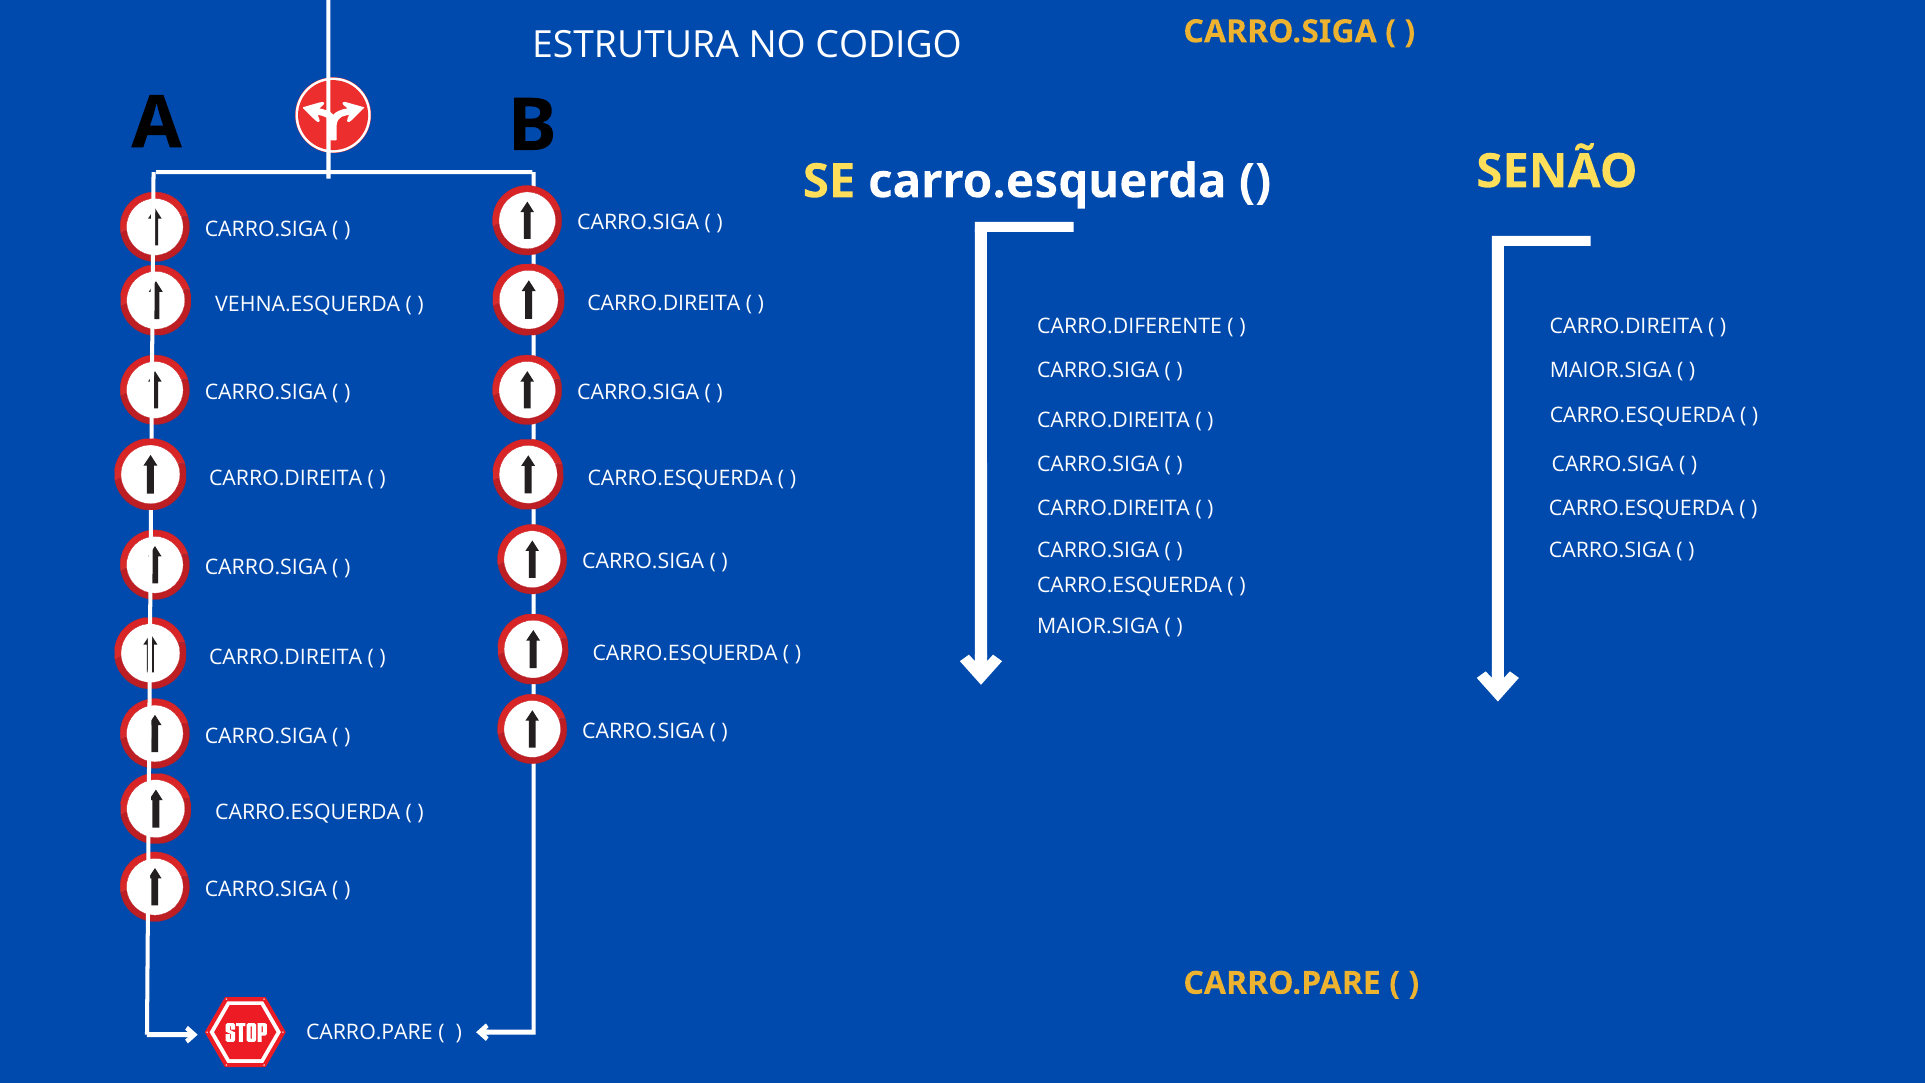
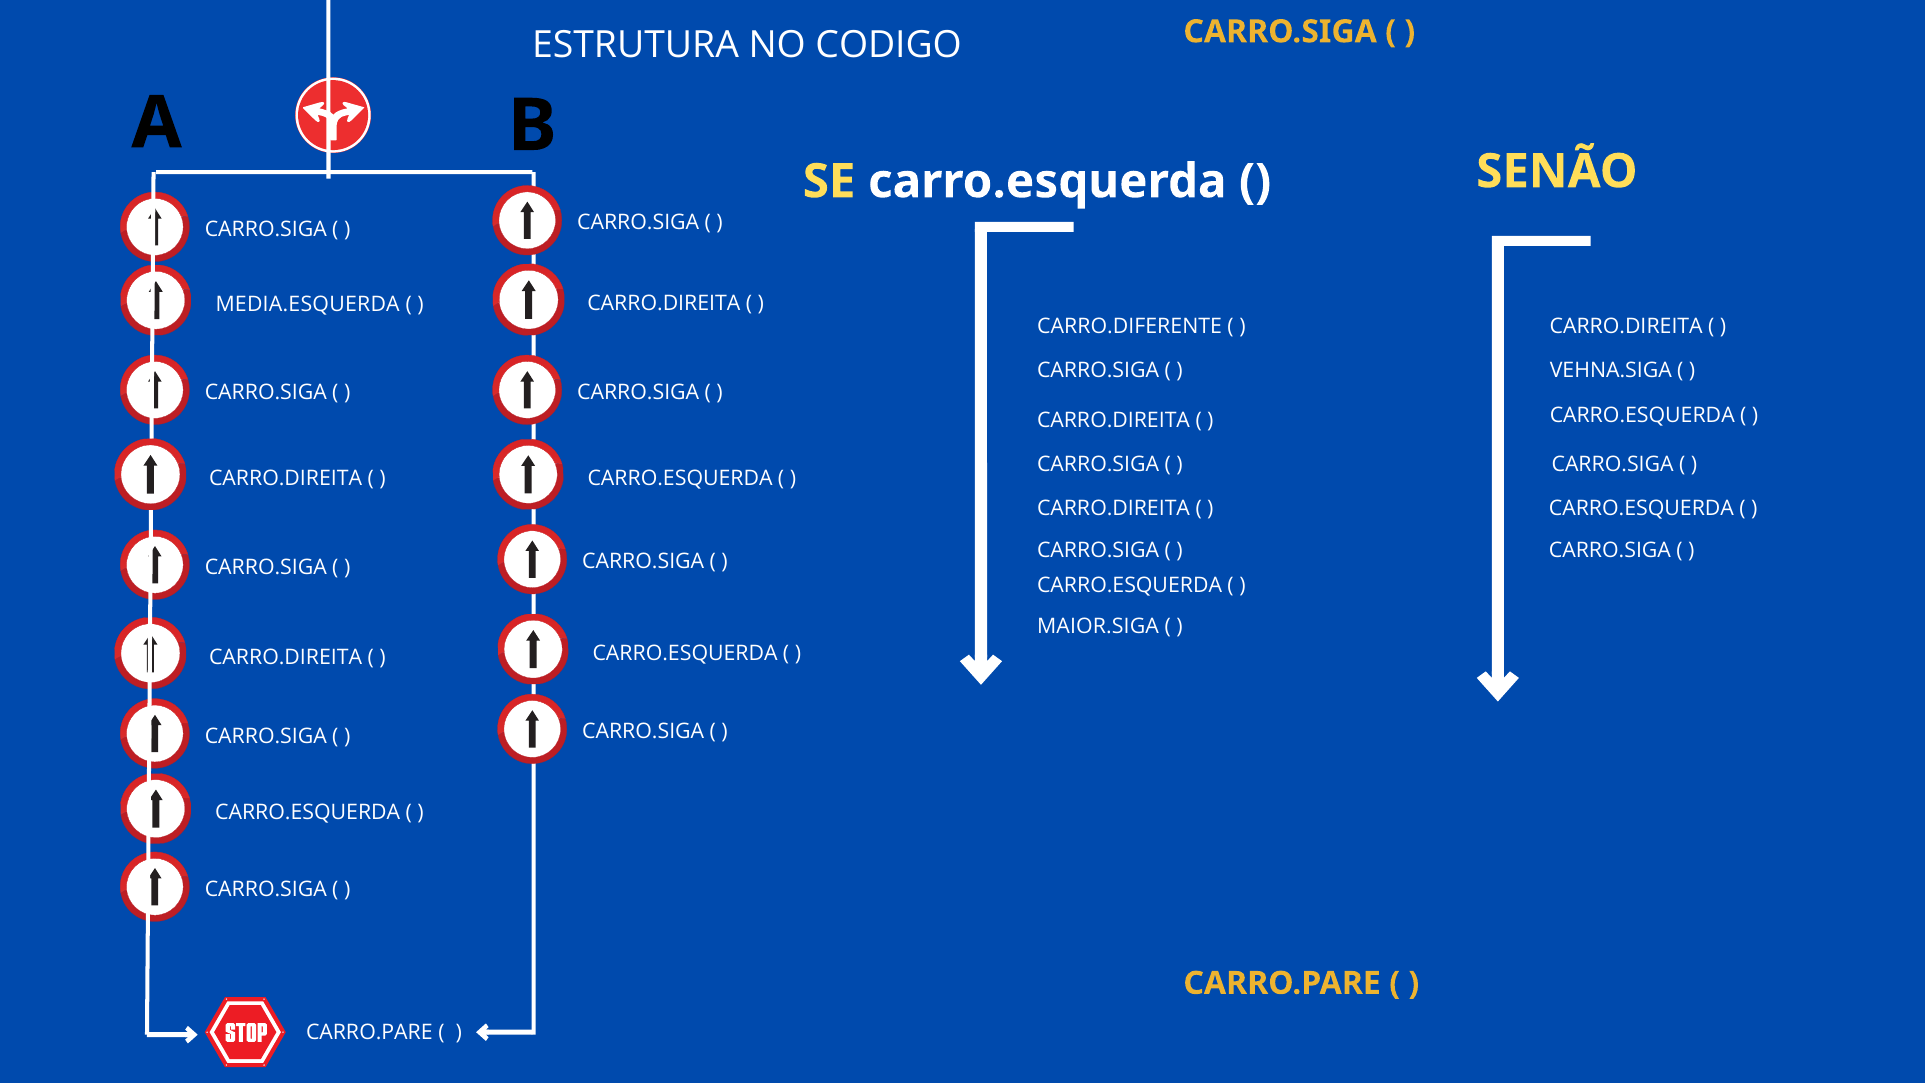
VEHNA.ESQUERDA: VEHNA.ESQUERDA -> MEDIA.ESQUERDA (308, 304)
MAIOR.SIGA: MAIOR.SIGA -> VEHNA.SIGA (1611, 370)
